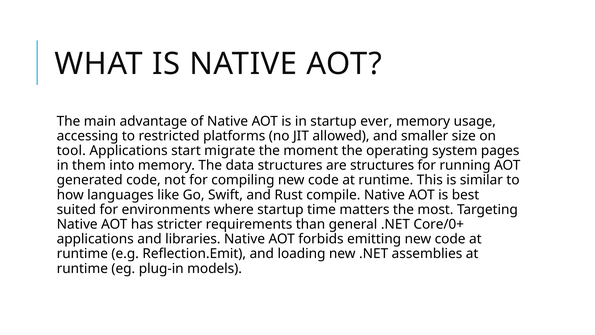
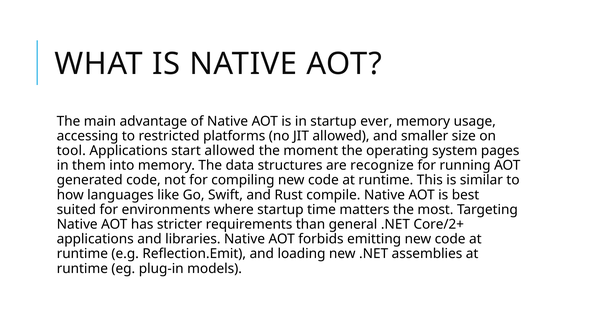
start migrate: migrate -> allowed (230, 151)
are structures: structures -> recognize (382, 165)
Core/0+: Core/0+ -> Core/2+ (439, 224)
